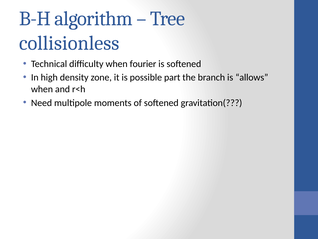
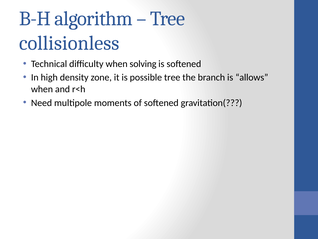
fourier: fourier -> solving (143, 64)
possible part: part -> tree (172, 77)
